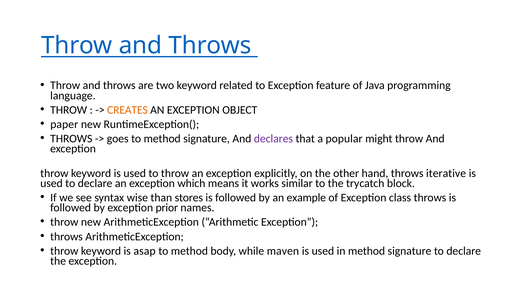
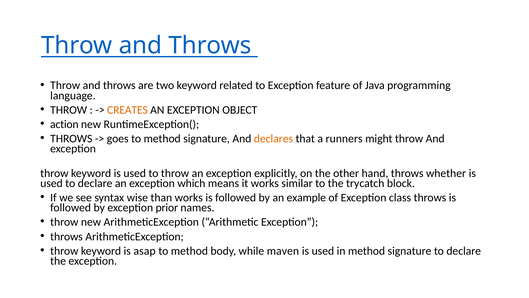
paper: paper -> action (64, 124)
declares colour: purple -> orange (273, 139)
popular: popular -> runners (344, 139)
iterative: iterative -> whether (446, 173)
than stores: stores -> works (189, 197)
